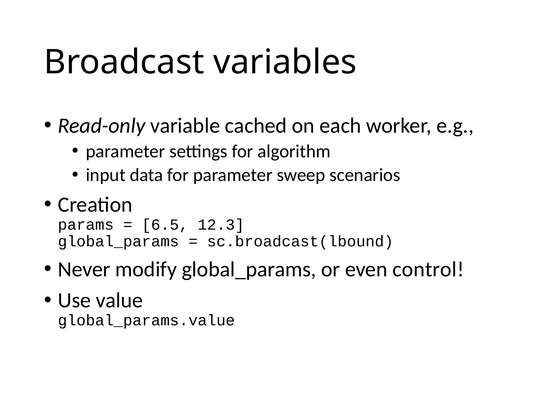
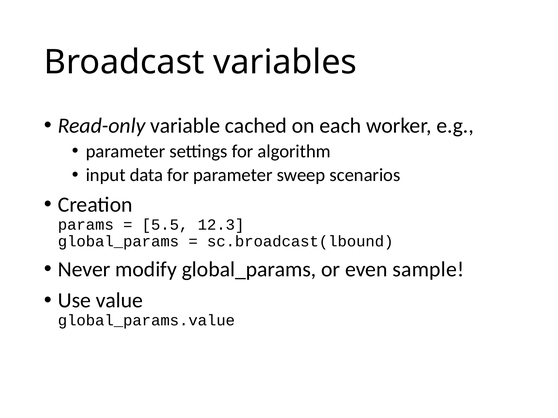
6.5: 6.5 -> 5.5 (165, 225)
control: control -> sample (428, 270)
